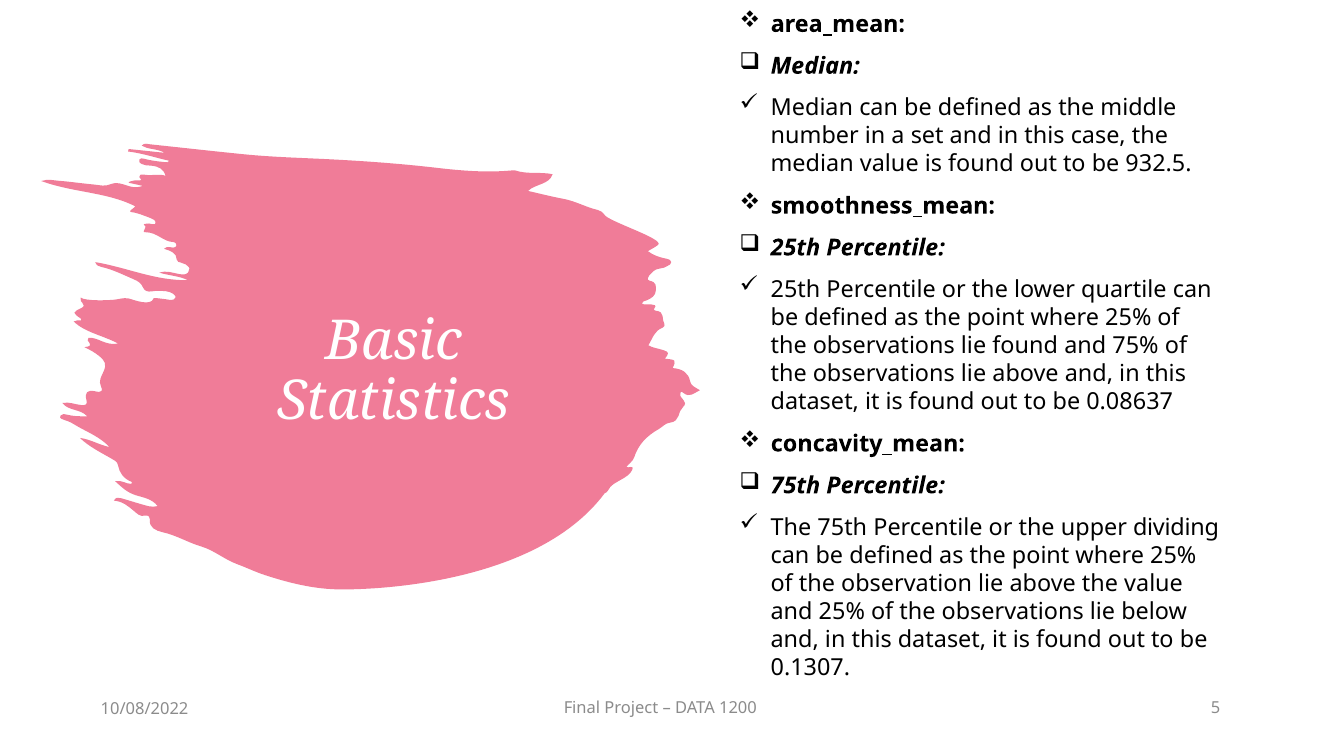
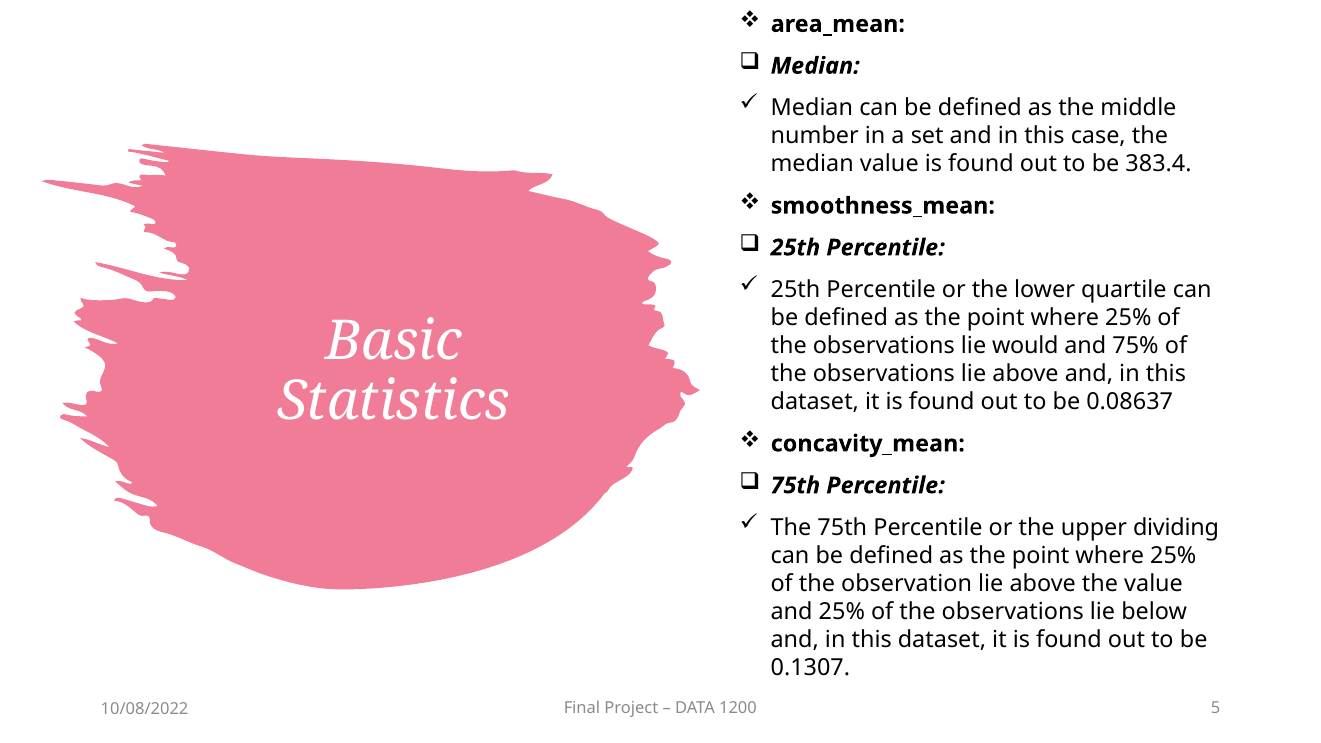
932.5: 932.5 -> 383.4 (1159, 164)
lie found: found -> would (1025, 346)
